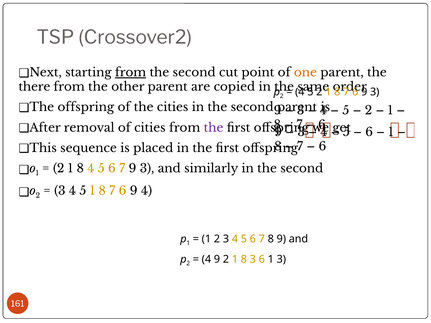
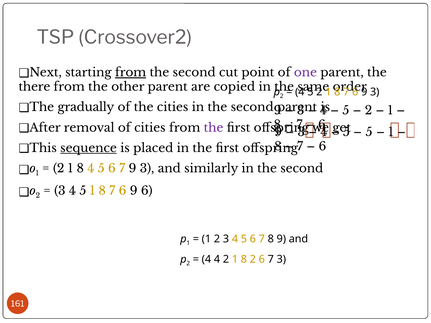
one colour: orange -> purple (305, 73)
offspring: offspring -> gradually (86, 107)
6: 6 -> 5 (369, 132)
sequence underline: none -> present (89, 148)
9 4: 4 -> 6 (147, 191)
4 9: 9 -> 4 (217, 259)
8 3: 3 -> 2 (253, 259)
1: 1 -> 7 (271, 259)
